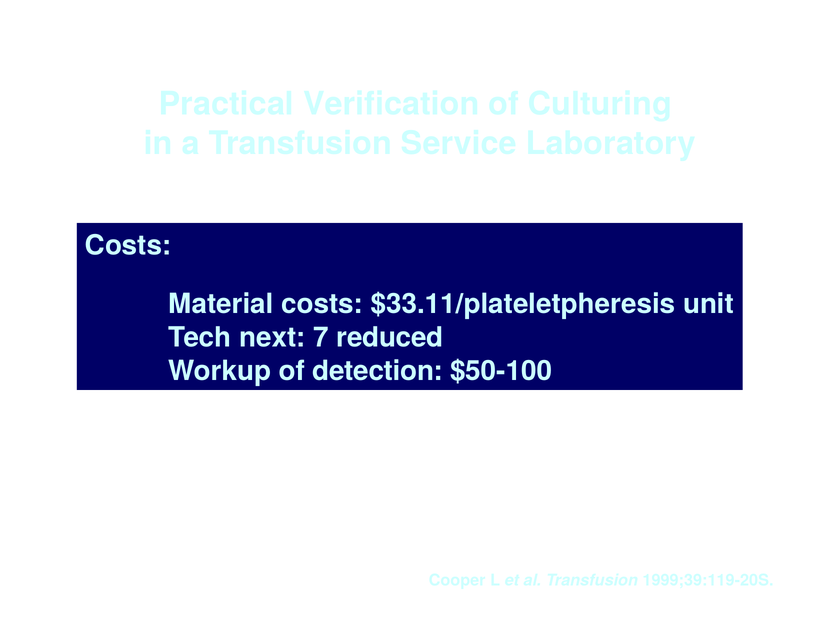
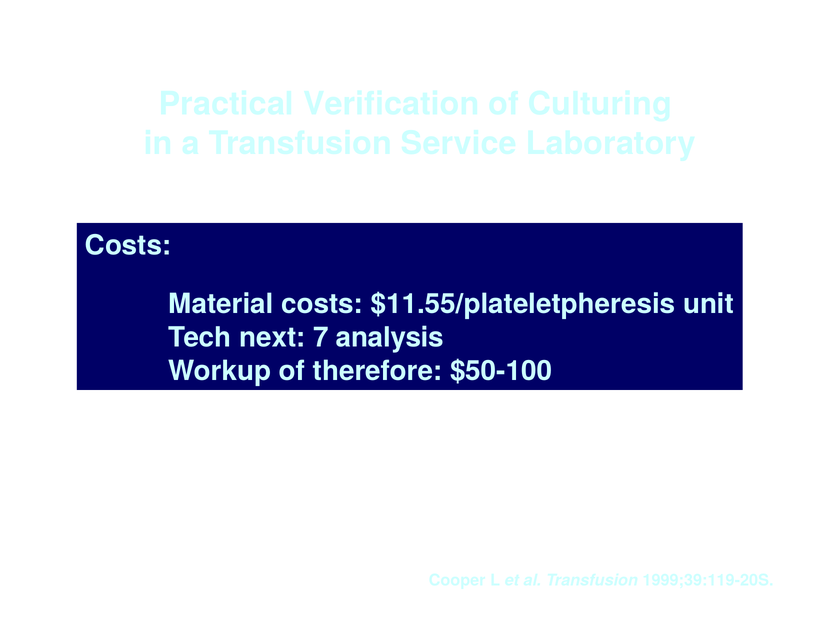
$33.11/plateletpheresis: $33.11/plateletpheresis -> $11.55/plateletpheresis (523, 304)
reduced: reduced -> analysis (390, 337)
detection: detection -> therefore (378, 371)
